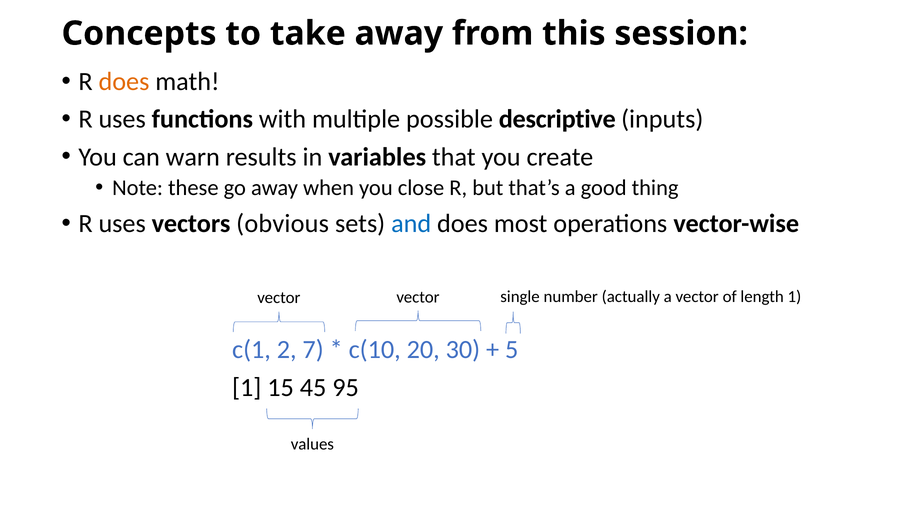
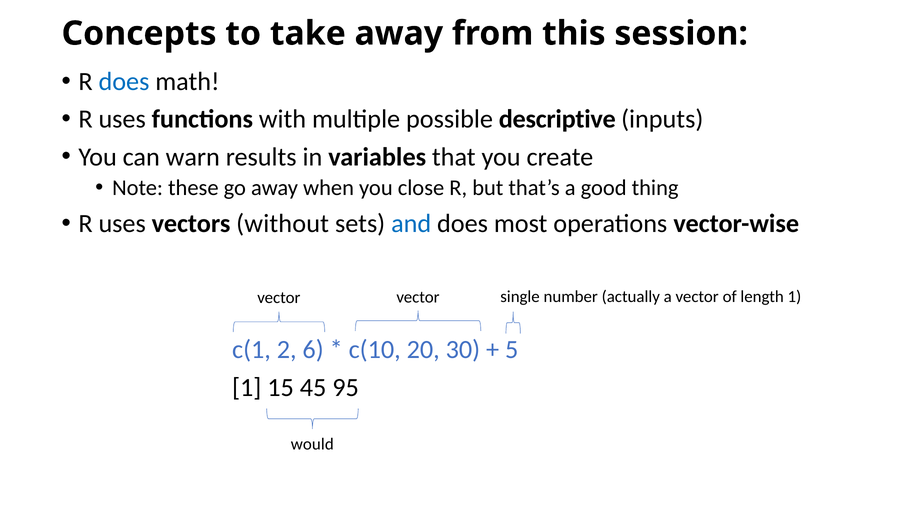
does colour: orange -> blue (124, 82)
obvious: obvious -> without (283, 224)
7: 7 -> 6 (313, 350)
values: values -> would (312, 444)
